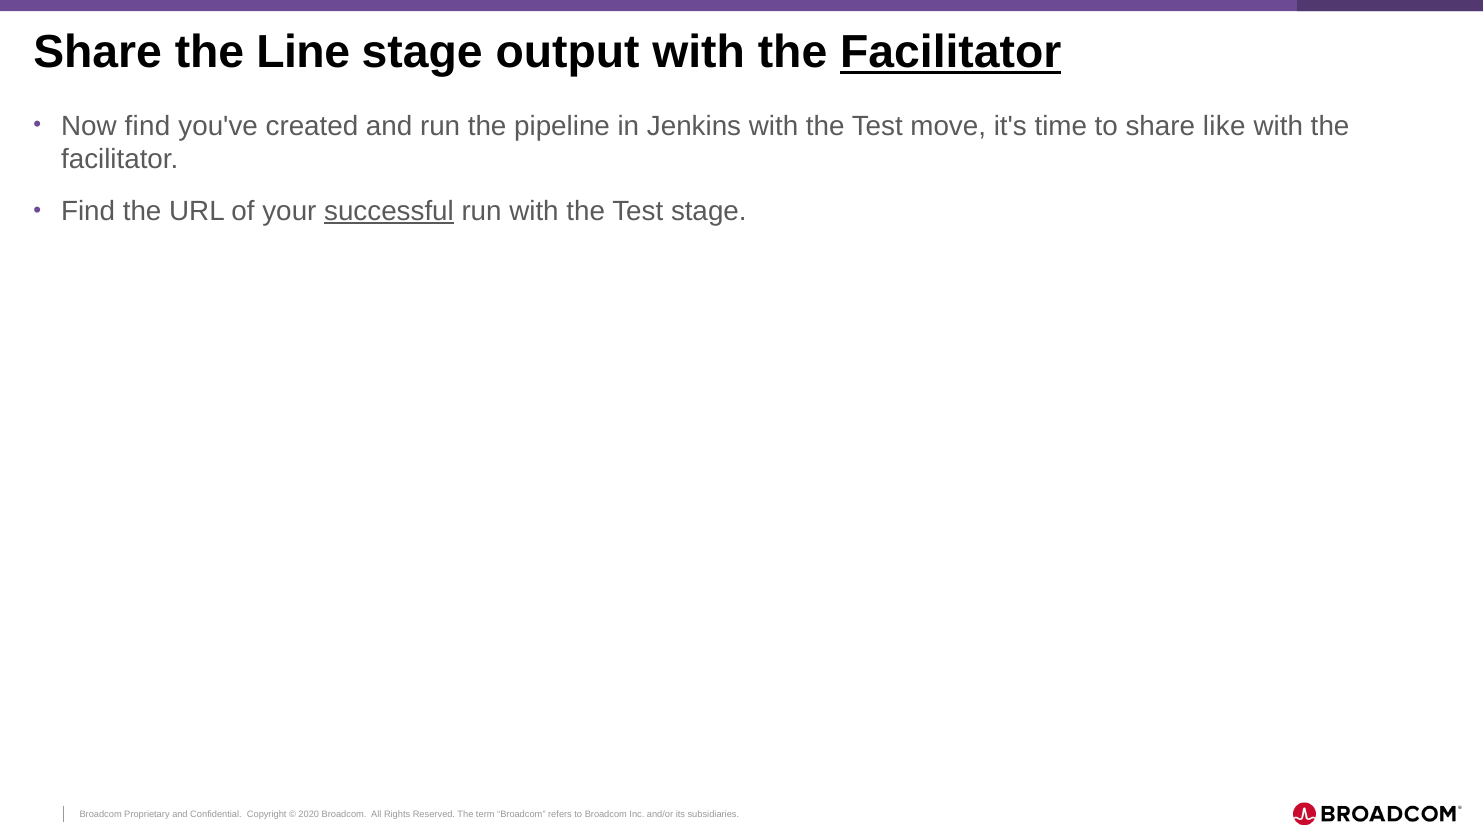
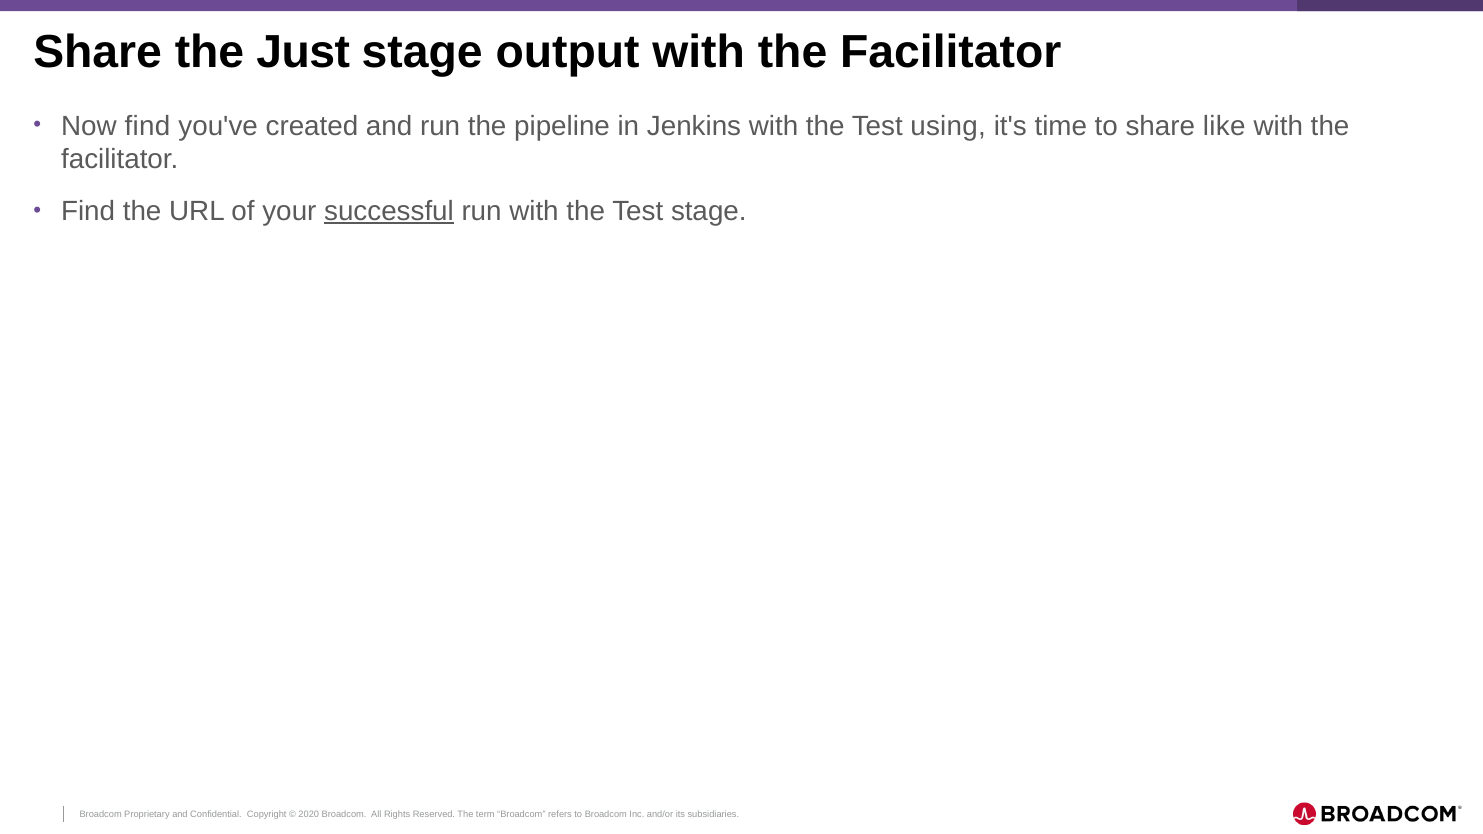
Line: Line -> Just (303, 53)
Facilitator underline: present -> none (951, 53)
move: move -> using (948, 126)
